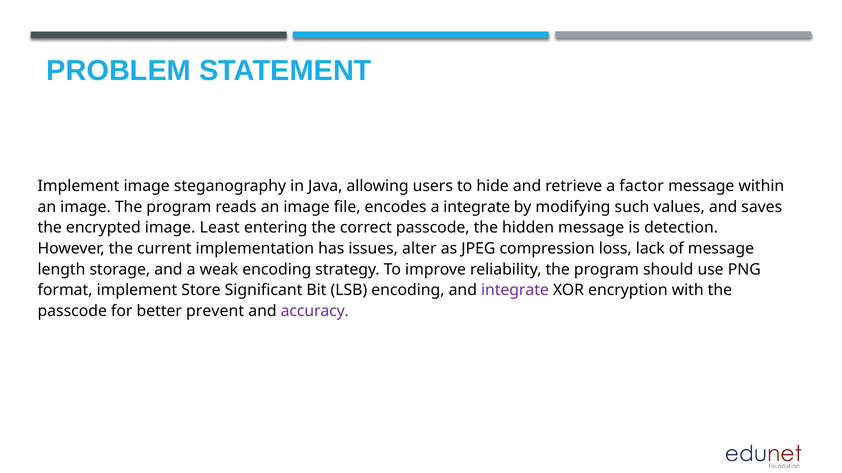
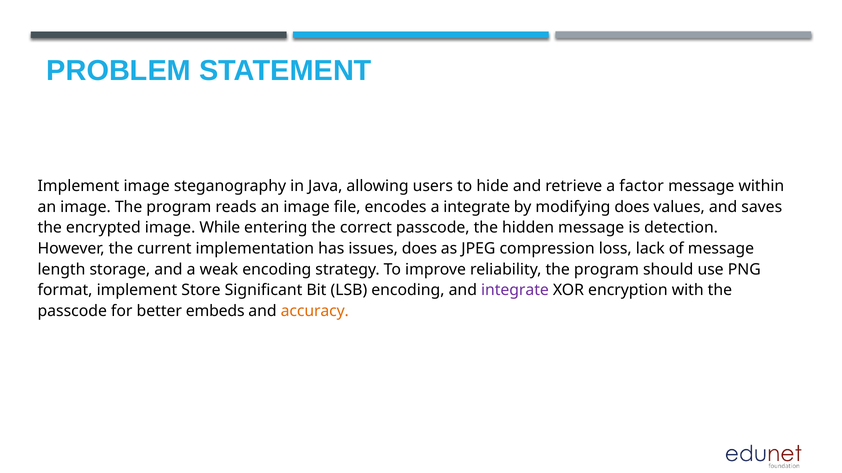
modifying such: such -> does (632, 207)
Least: Least -> While (220, 228)
issues alter: alter -> does (419, 249)
prevent: prevent -> embeds (215, 311)
accuracy colour: purple -> orange (315, 311)
